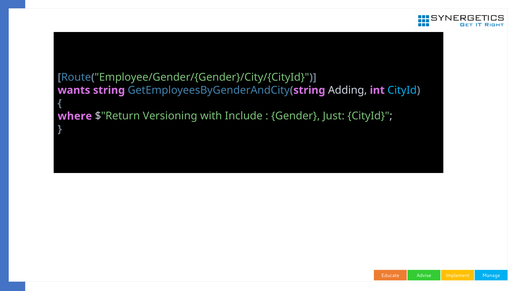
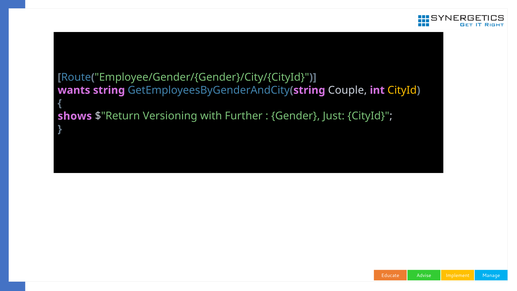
Adding: Adding -> Couple (347, 90)
CityId colour: light blue -> yellow (402, 90)
where: where -> shows (75, 116)
Include: Include -> Further (244, 116)
